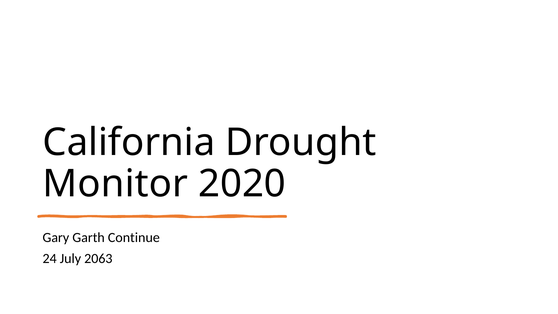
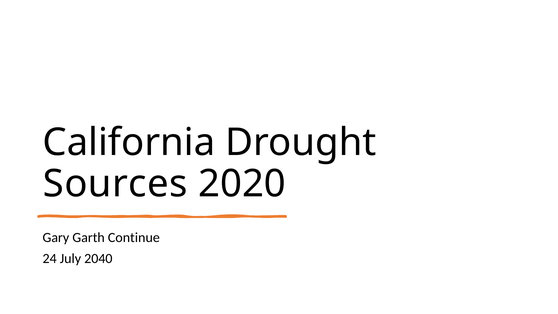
Monitor: Monitor -> Sources (115, 184)
2063: 2063 -> 2040 (98, 258)
